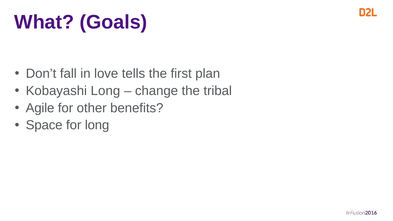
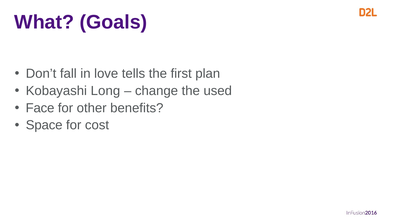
tribal: tribal -> used (218, 91)
Agile: Agile -> Face (40, 108)
for long: long -> cost (97, 125)
